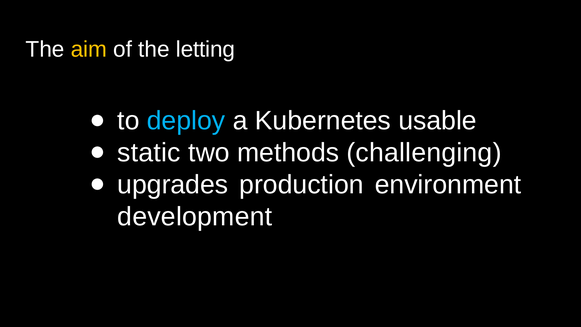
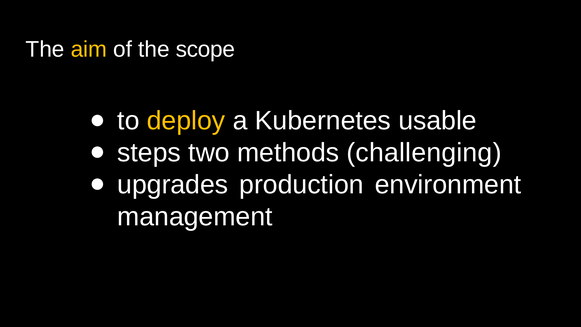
letting: letting -> scope (205, 49)
deploy colour: light blue -> yellow (186, 121)
static: static -> steps (149, 153)
development: development -> management (195, 216)
